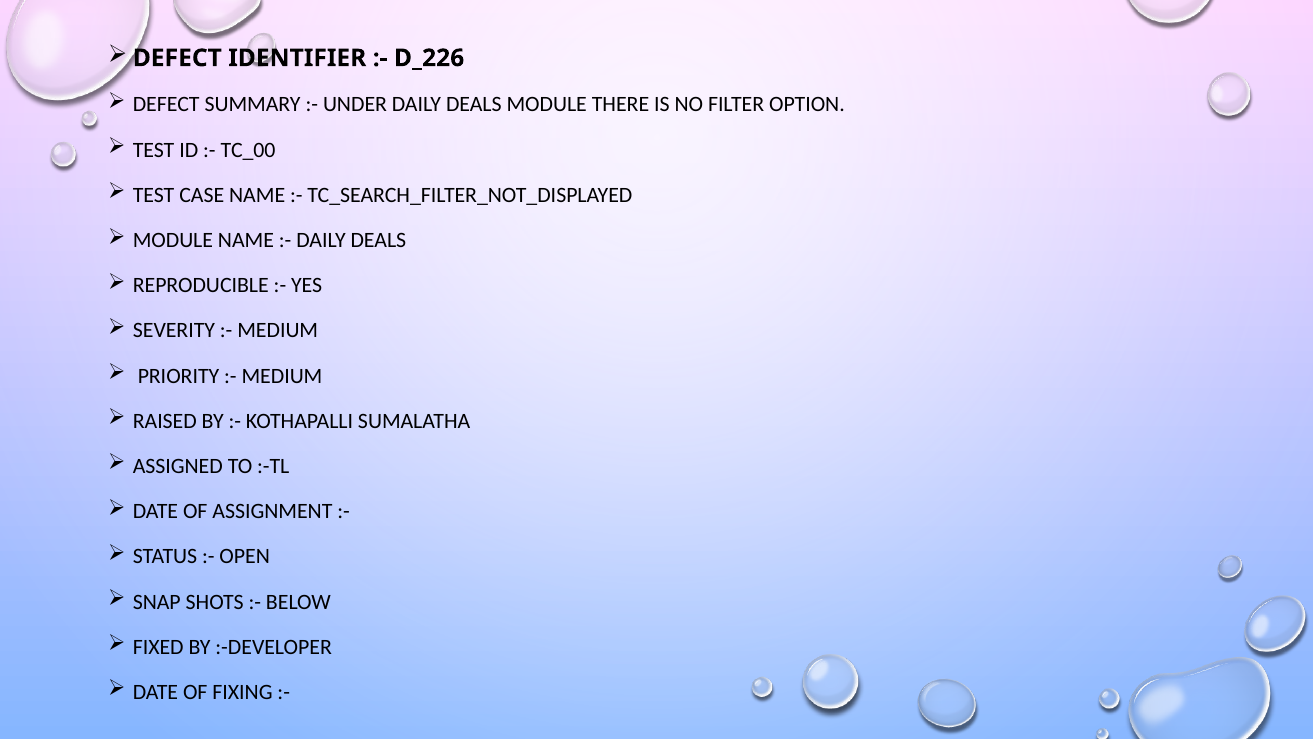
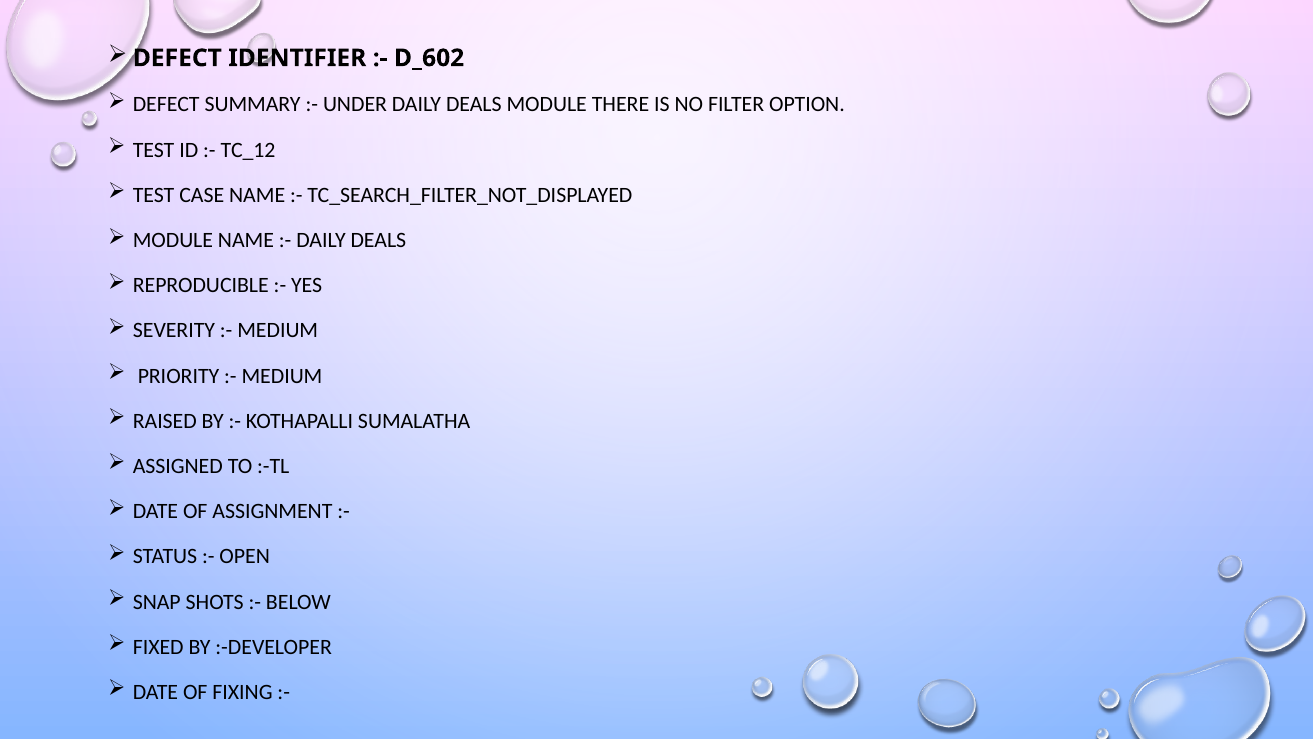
D_226: D_226 -> D_602 (429, 58)
TC_00: TC_00 -> TC_12 (248, 150)
